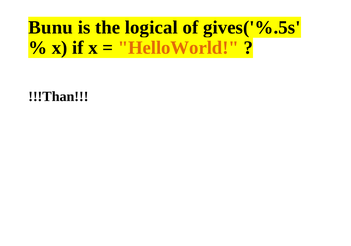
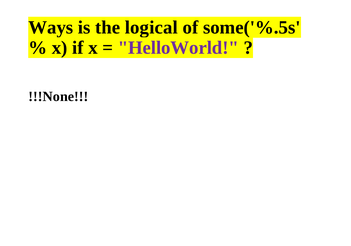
Bunu: Bunu -> Ways (51, 27)
gives('%.5s: gives('%.5s -> some('%.5s (252, 27)
HelloWorld colour: orange -> purple (178, 48)
!!!Than: !!!Than -> !!!None (58, 97)
